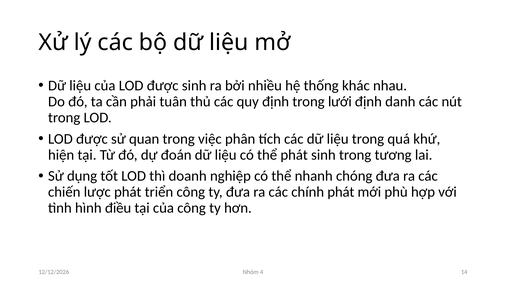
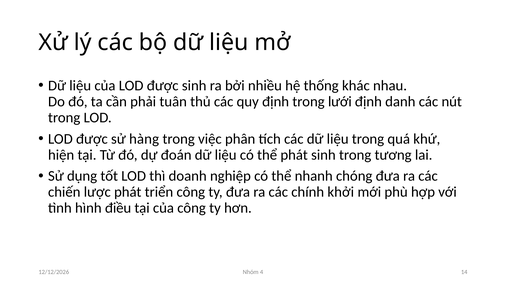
quan: quan -> hàng (144, 139)
chính phát: phát -> khởi (341, 192)
